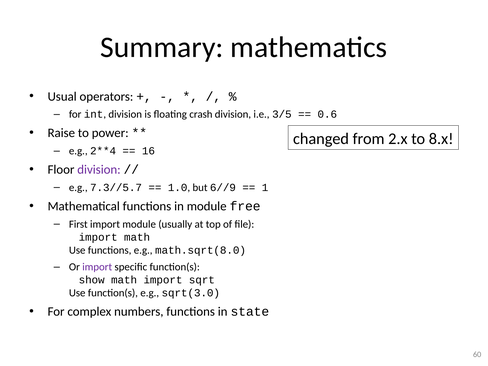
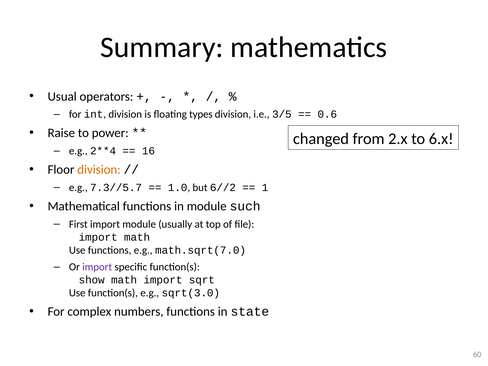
crash: crash -> types (201, 114)
8.x: 8.x -> 6.x (441, 139)
division colour: purple -> orange (99, 170)
6//9: 6//9 -> 6//2 (223, 188)
free: free -> such (245, 206)
math.sqrt(8.0: math.sqrt(8.0 -> math.sqrt(7.0 (201, 250)
